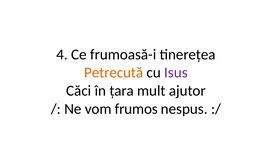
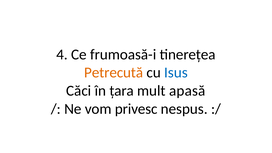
Isus colour: purple -> blue (176, 73)
ajutor: ajutor -> apasă (187, 91)
frumos: frumos -> privesc (136, 109)
